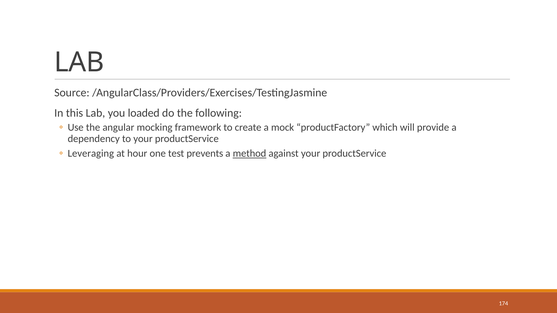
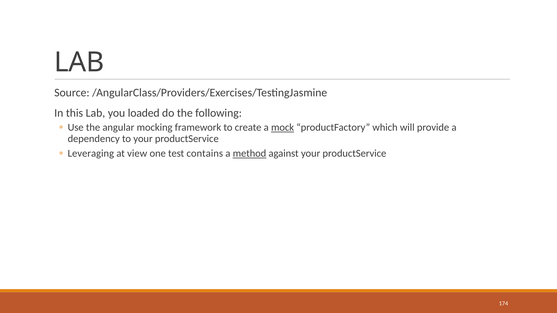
mock underline: none -> present (283, 128)
hour: hour -> view (137, 154)
prevents: prevents -> contains (205, 154)
